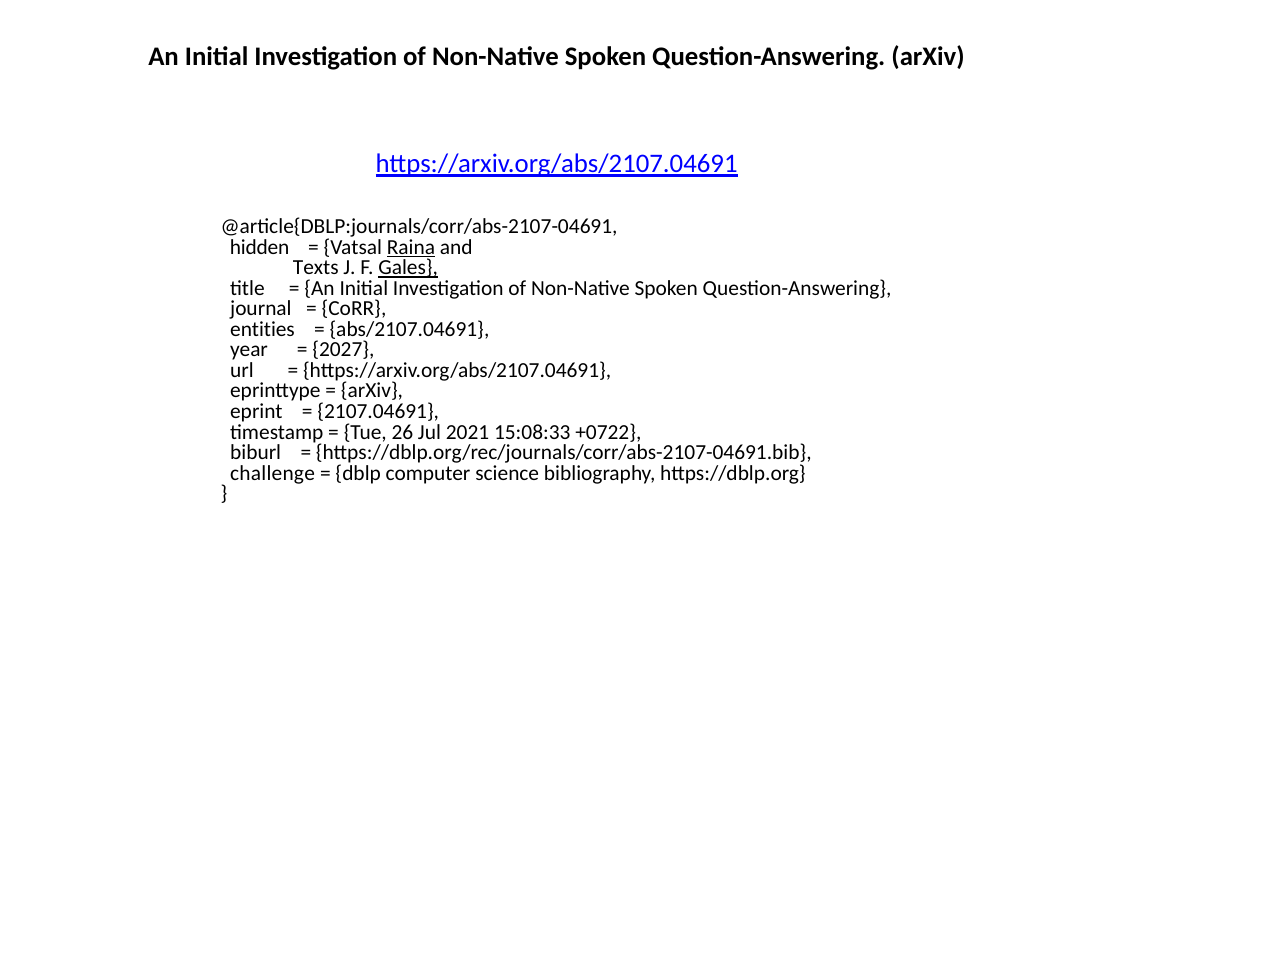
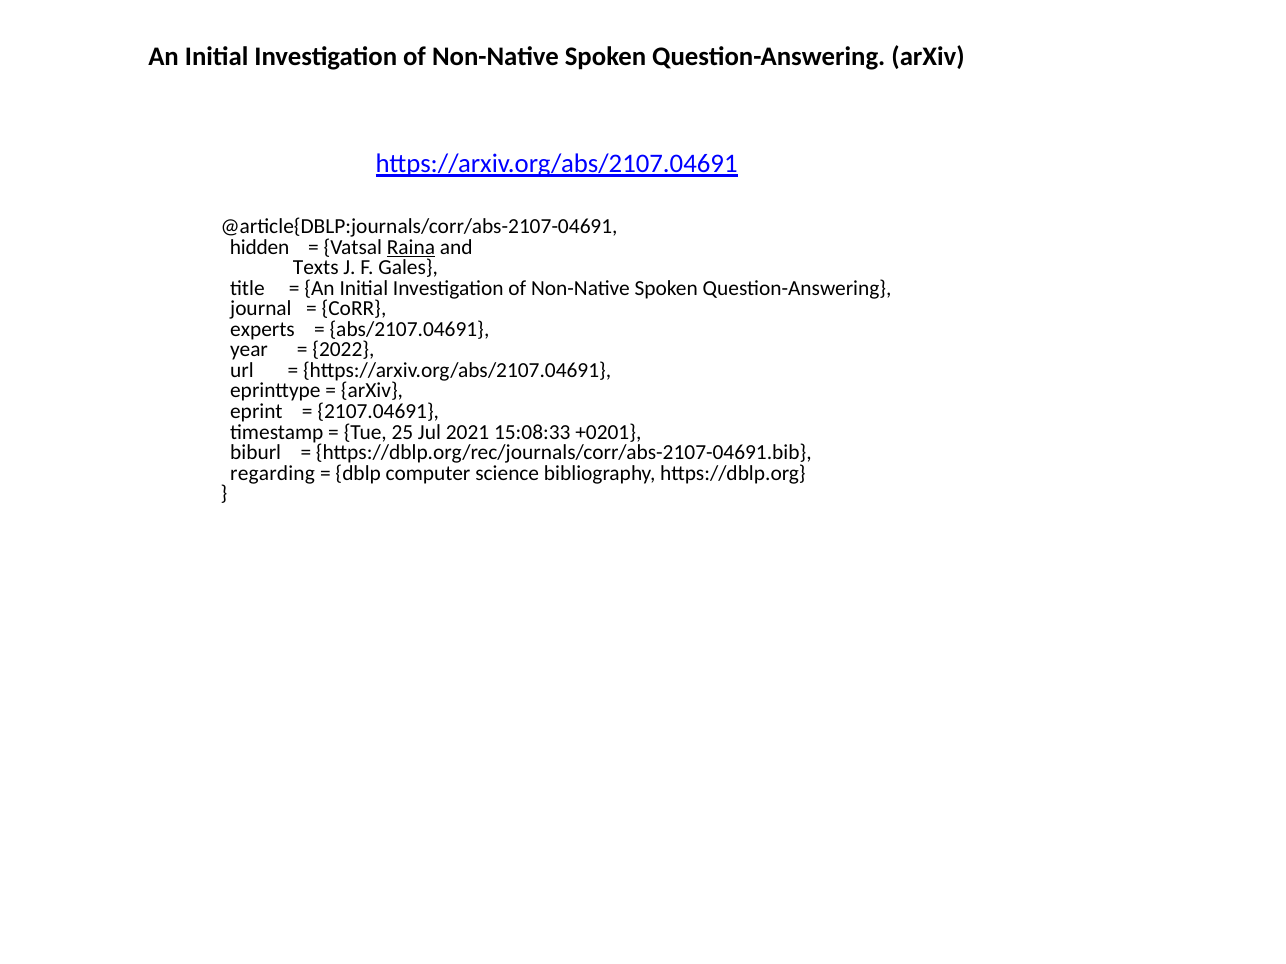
Gales underline: present -> none (408, 268)
entities: entities -> experts (263, 329)
2027: 2027 -> 2022 (343, 350)
26: 26 -> 25 (403, 432)
+0722: +0722 -> +0201 (608, 432)
challenge: challenge -> regarding (273, 473)
